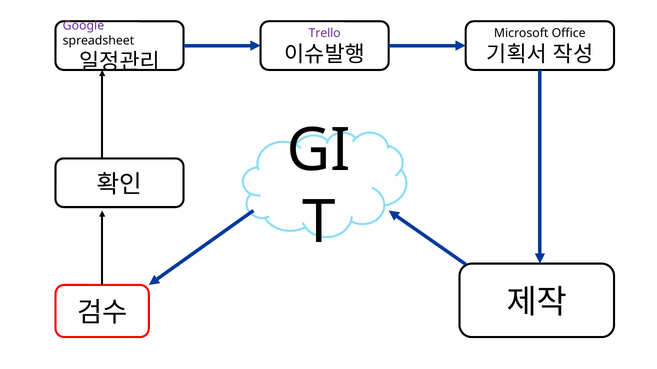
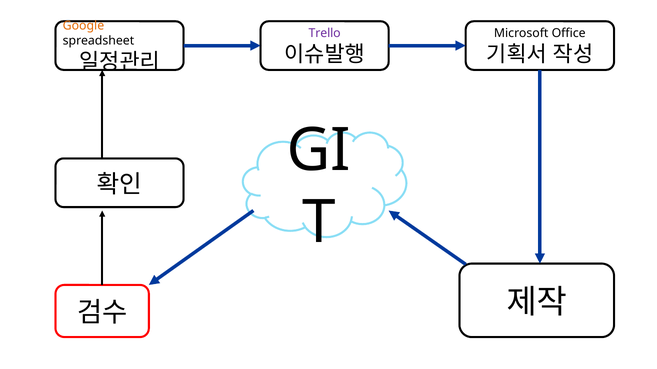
Google colour: purple -> orange (83, 26)
